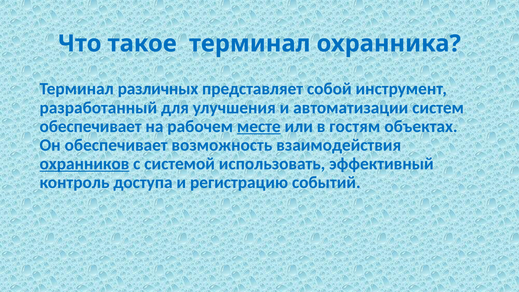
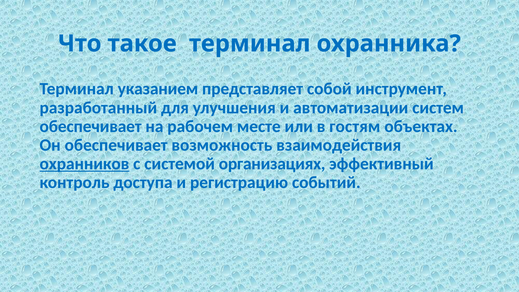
различных: различных -> указанием (158, 89)
месте underline: present -> none (259, 126)
использовать: использовать -> организациях (272, 164)
